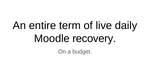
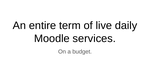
recovery: recovery -> services (94, 39)
